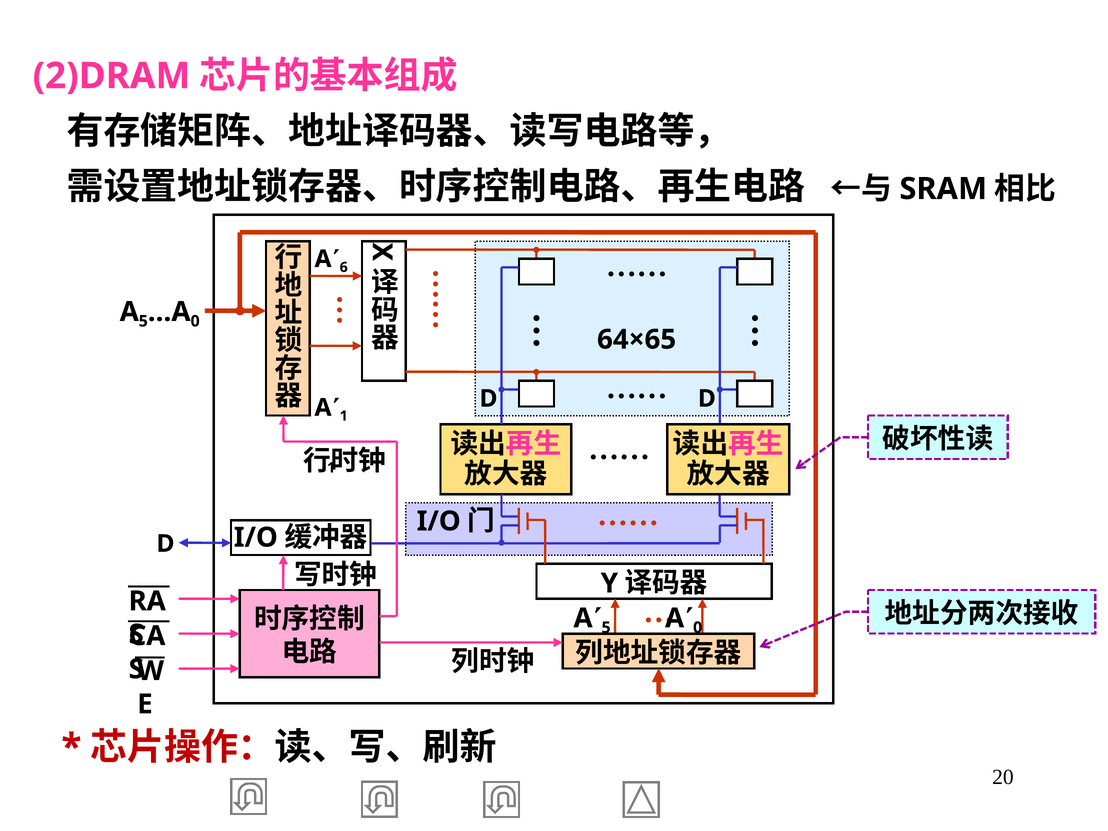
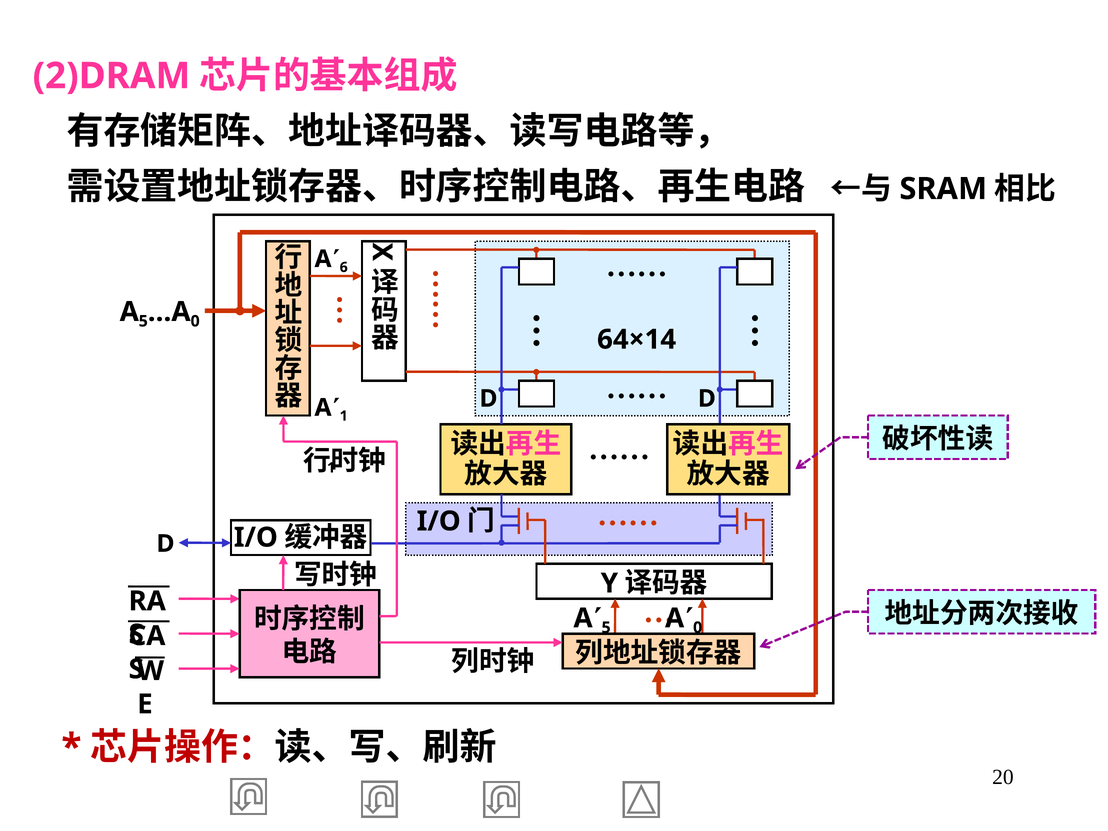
64×65: 64×65 -> 64×14 (637, 339)
